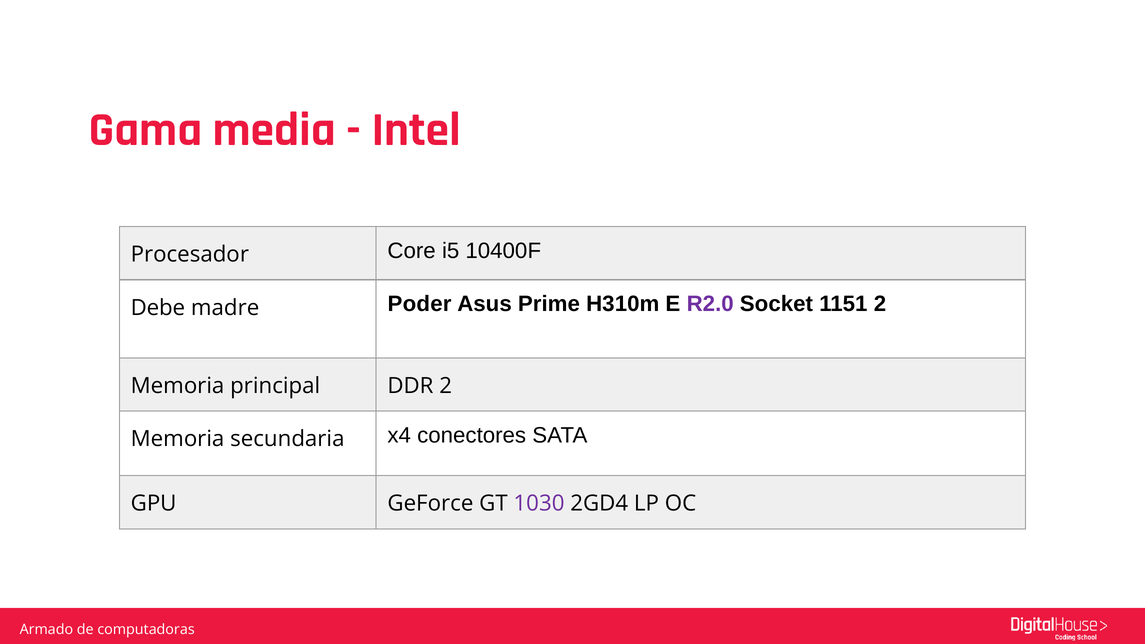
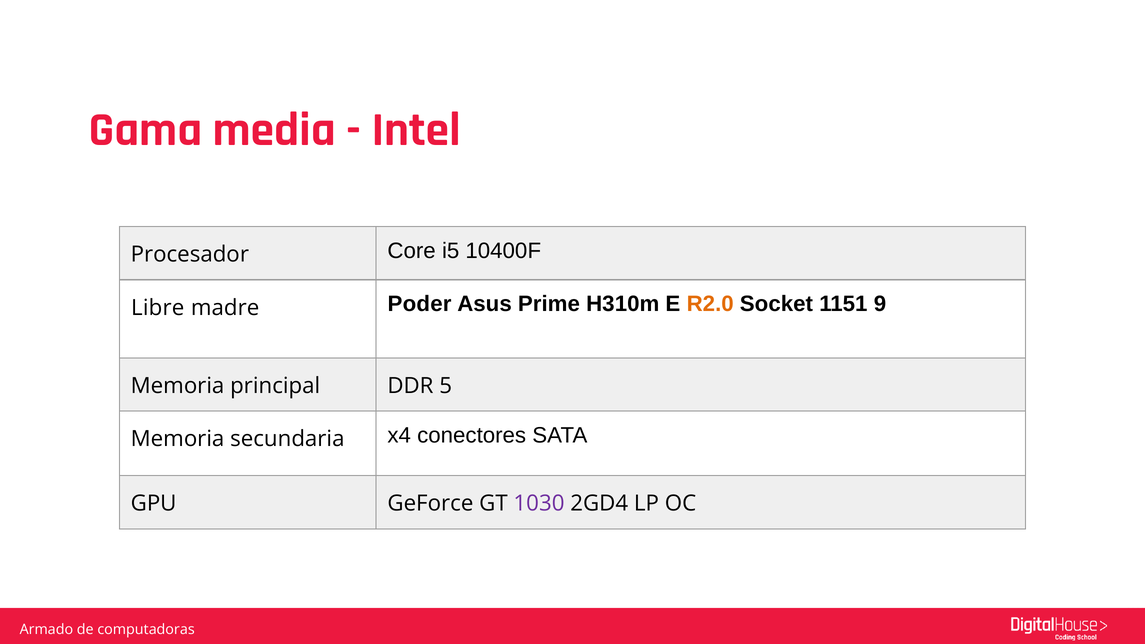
Debe: Debe -> Libre (158, 308)
R2.0 colour: purple -> orange (710, 304)
1151 2: 2 -> 9 (880, 304)
DDR 2: 2 -> 5 (446, 386)
